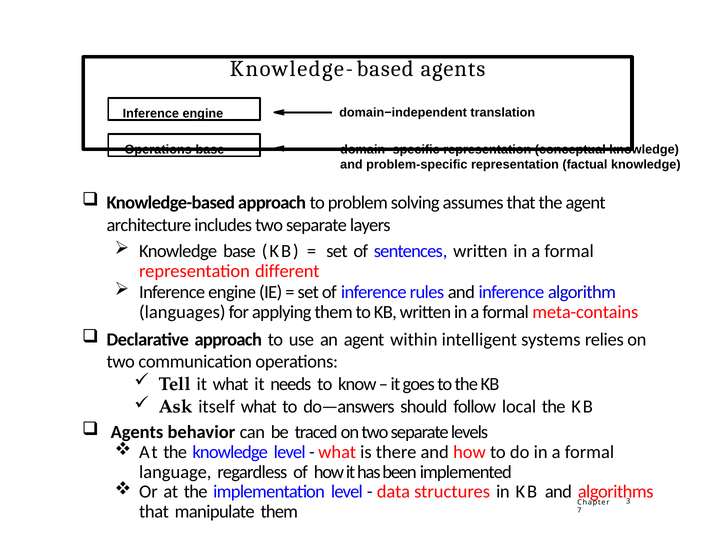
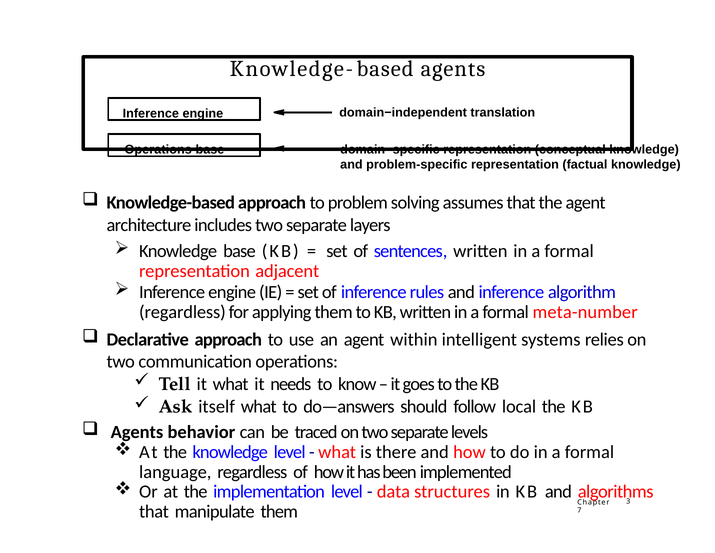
different: different -> adjacent (287, 271)
languages: languages -> regardless (182, 312)
meta-contains: meta-contains -> meta-number (585, 312)
